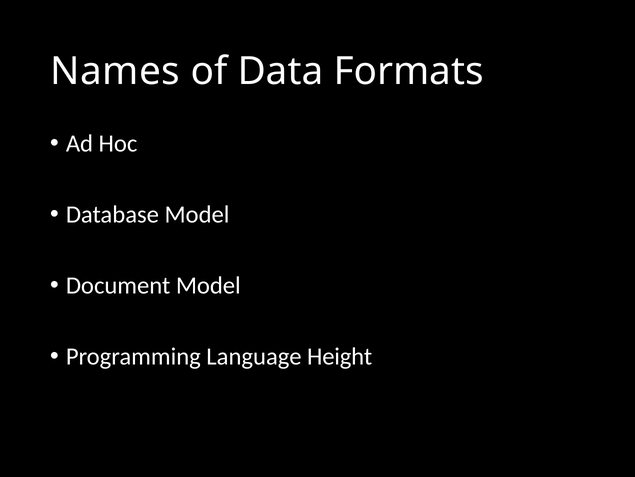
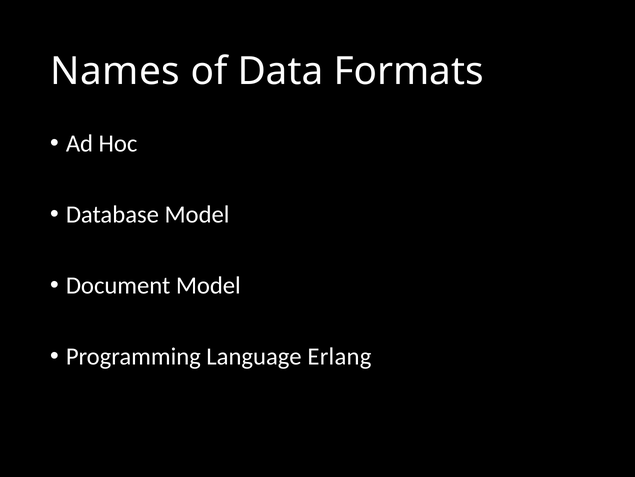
Height: Height -> Erlang (339, 356)
